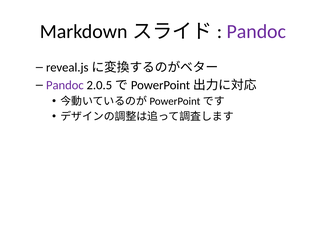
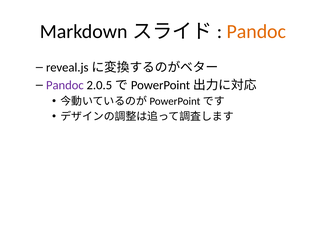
Pandoc colour: purple -> orange (256, 32)
